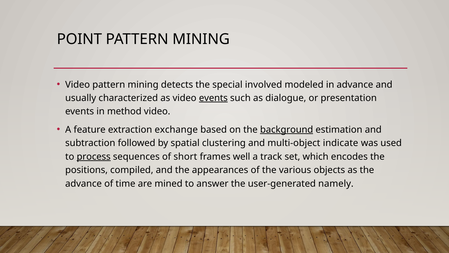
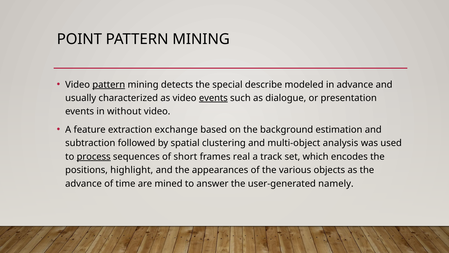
pattern underline: none -> present (109, 84)
involved: involved -> describe (264, 84)
method: method -> without (124, 111)
background underline: present -> none (287, 130)
indicate: indicate -> analysis (341, 143)
well: well -> real (242, 156)
compiled: compiled -> highlight (132, 170)
